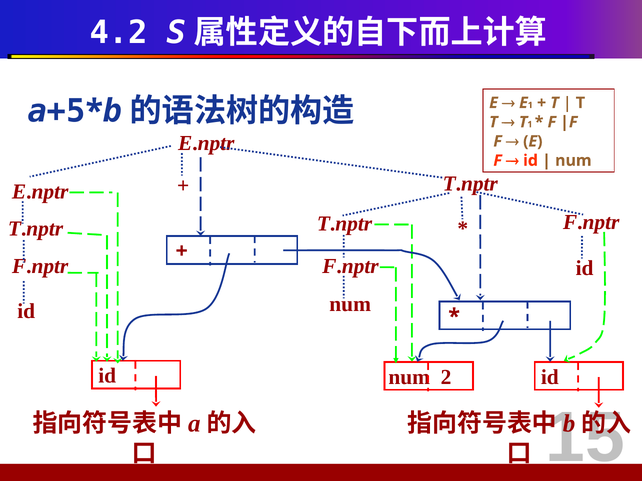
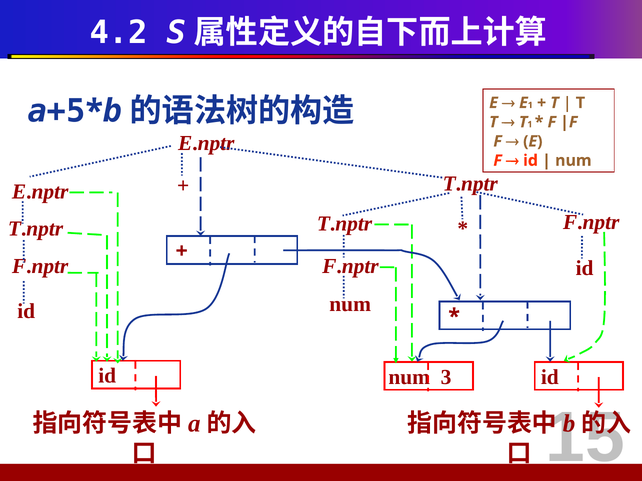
2: 2 -> 3 (446, 377)
